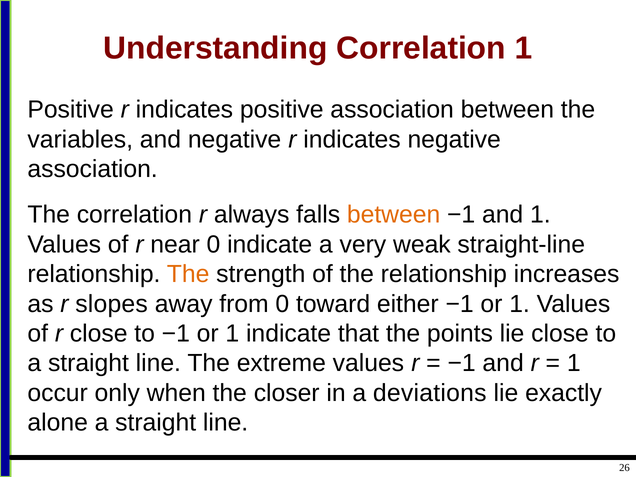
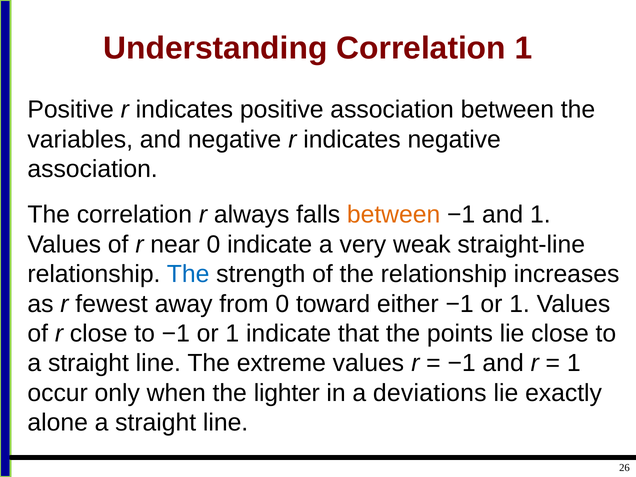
The colour: orange -> blue (188, 274)
slopes: slopes -> fewest (112, 304)
closer: closer -> lighter (287, 393)
